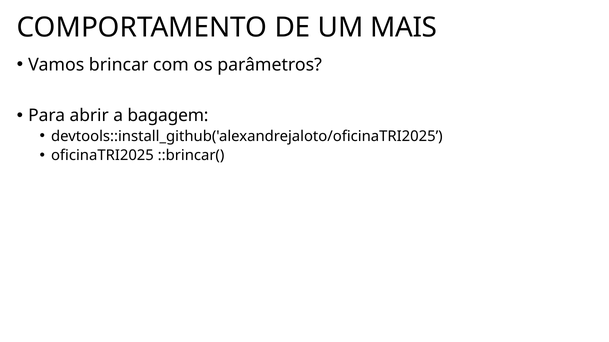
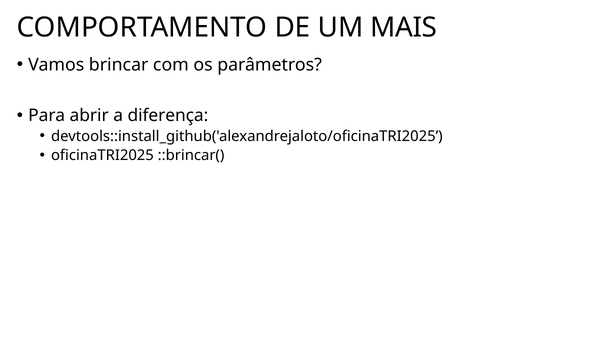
bagagem: bagagem -> diferença (168, 116)
